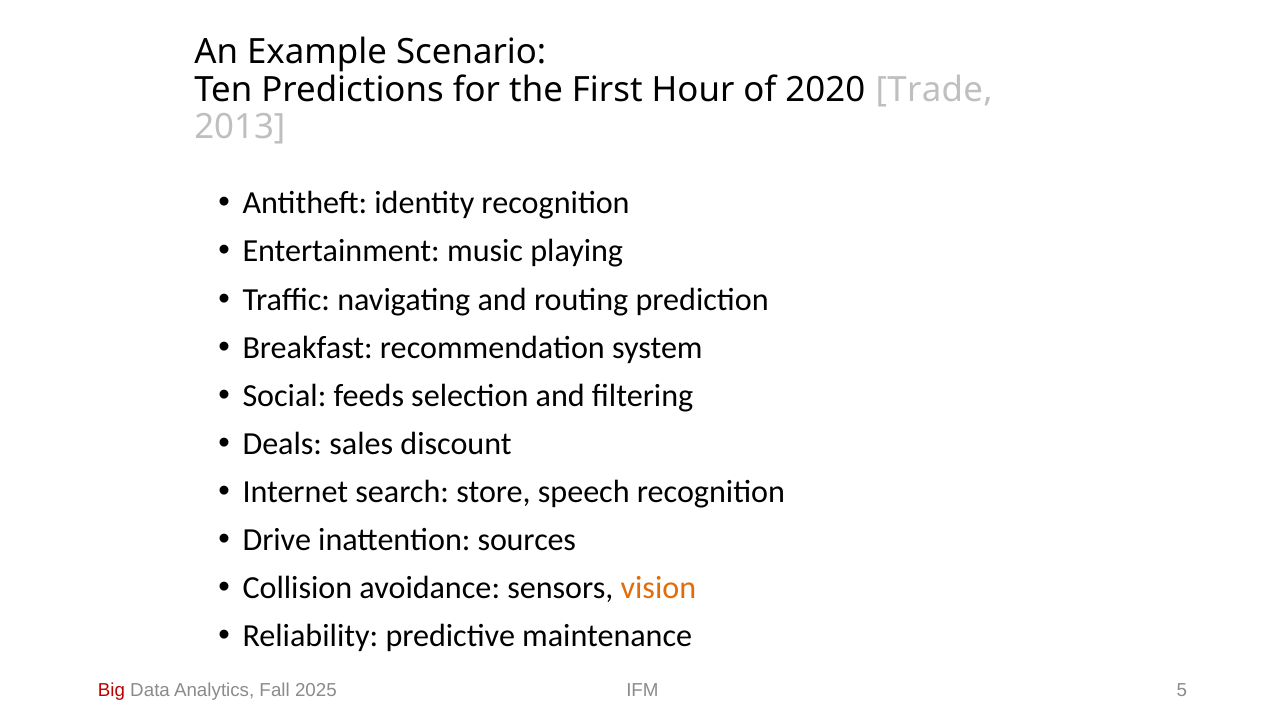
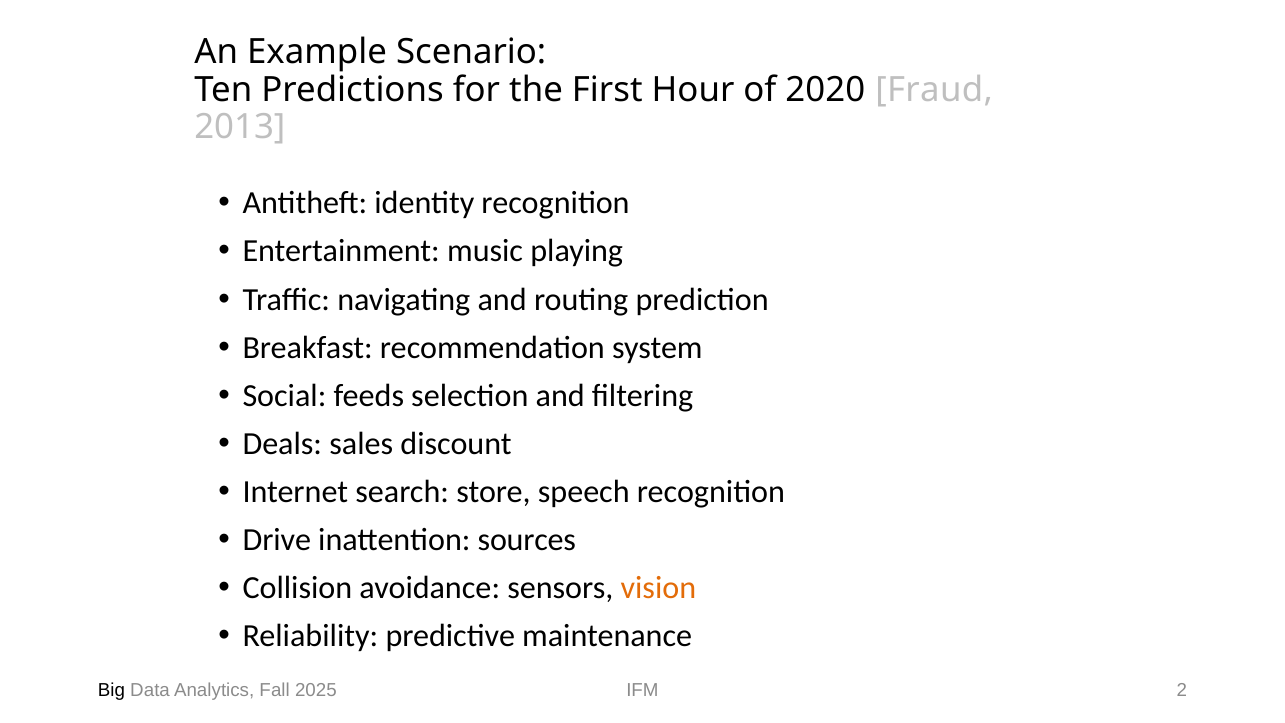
Trade: Trade -> Fraud (934, 90)
Big colour: red -> black (112, 690)
5: 5 -> 2 (1182, 690)
